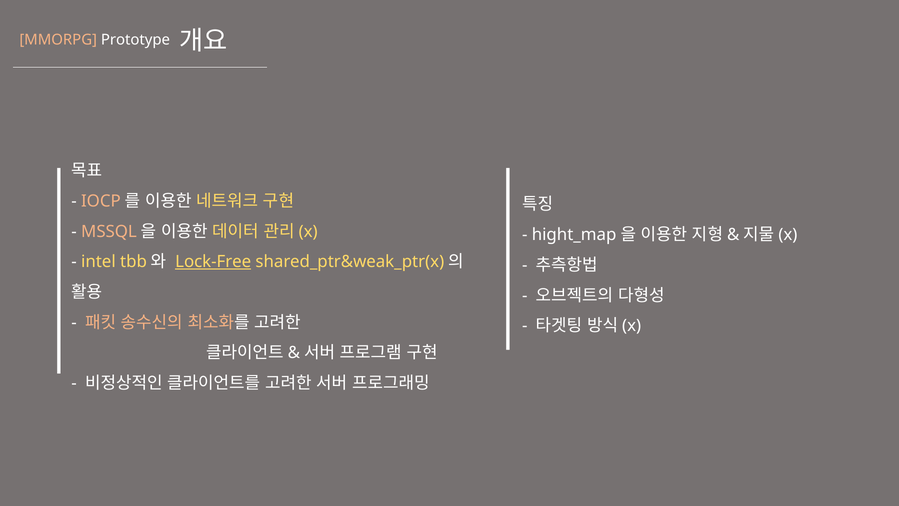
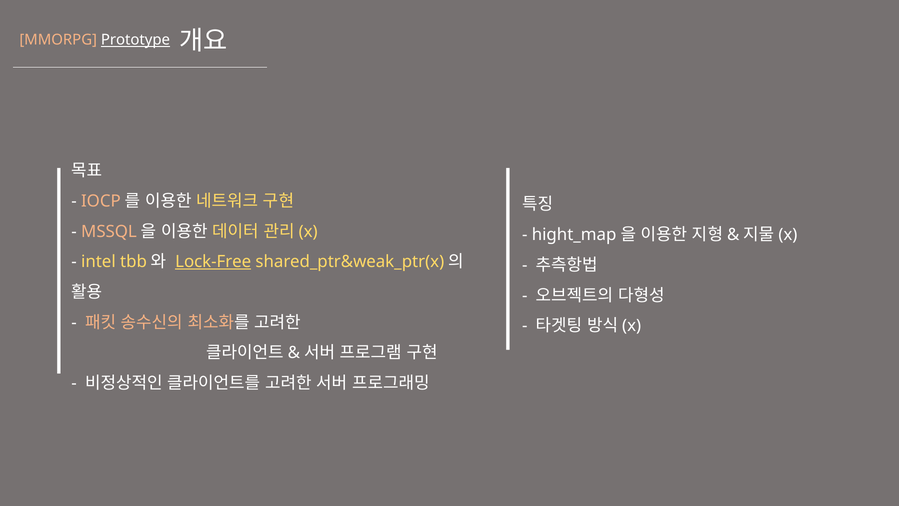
Prototype underline: none -> present (135, 40)
